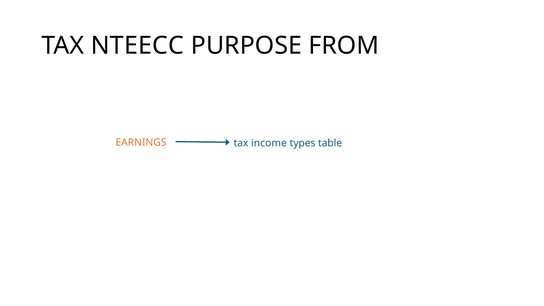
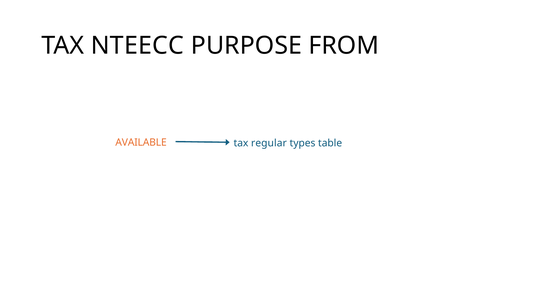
EARNINGS: EARNINGS -> AVAILABLE (141, 142)
income: income -> regular (269, 143)
